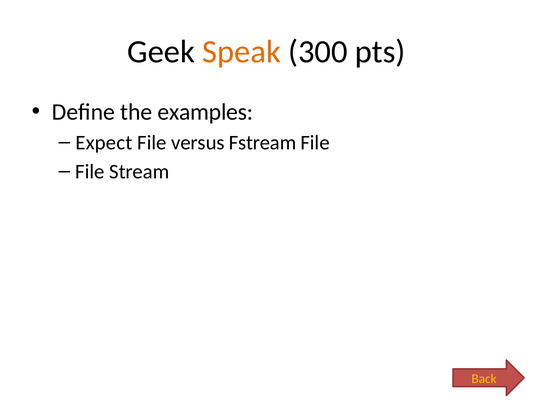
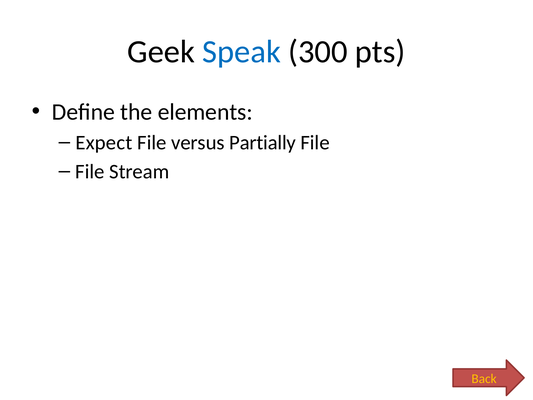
Speak colour: orange -> blue (242, 52)
examples: examples -> elements (205, 112)
Fstream: Fstream -> Partially (263, 142)
